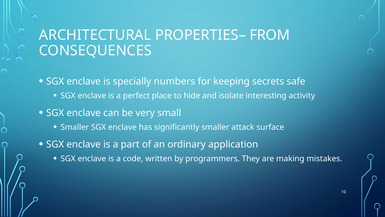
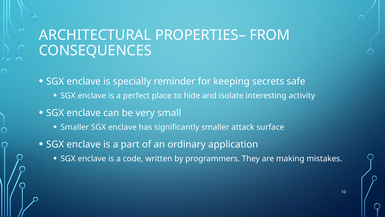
numbers: numbers -> reminder (175, 81)
